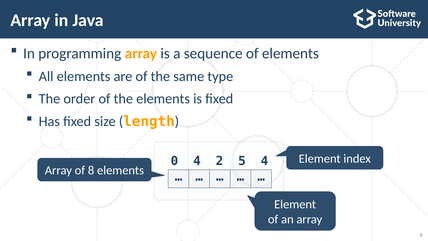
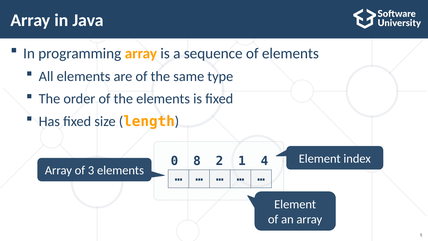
0 4: 4 -> 8 (197, 161)
2 5: 5 -> 1 (242, 161)
8: 8 -> 3 (91, 170)
